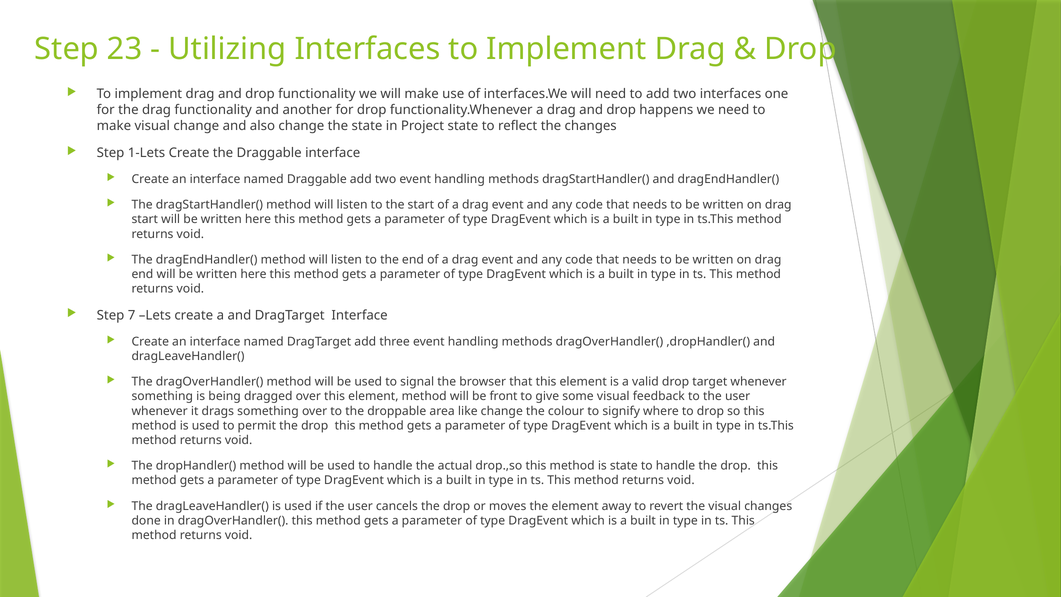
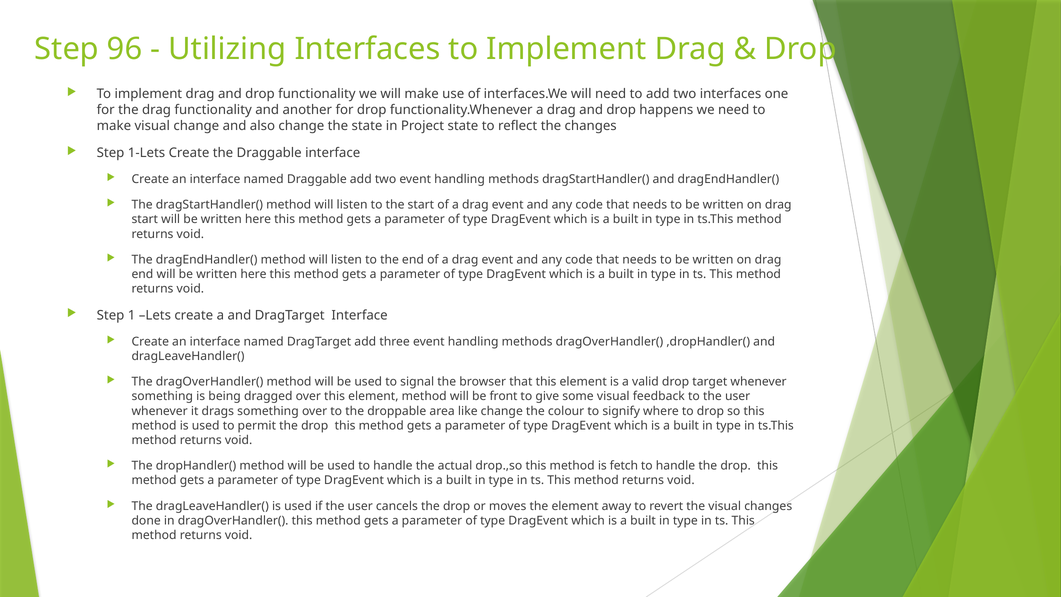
23: 23 -> 96 (125, 49)
7: 7 -> 1 (132, 315)
is state: state -> fetch (624, 466)
